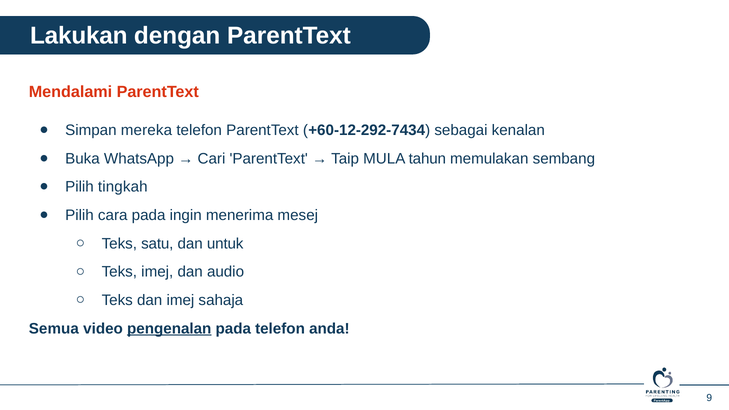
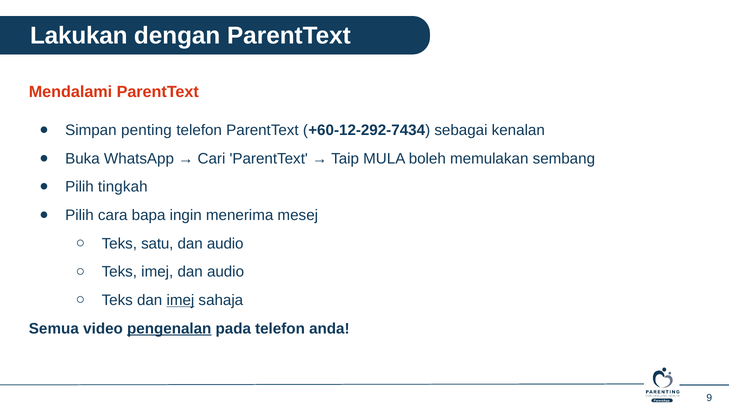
mereka: mereka -> penting (146, 130)
tahun: tahun -> boleh (427, 159)
cara pada: pada -> bapa (149, 215)
untuk: untuk -> audio (225, 244)
imej underline: none -> present (180, 300)
